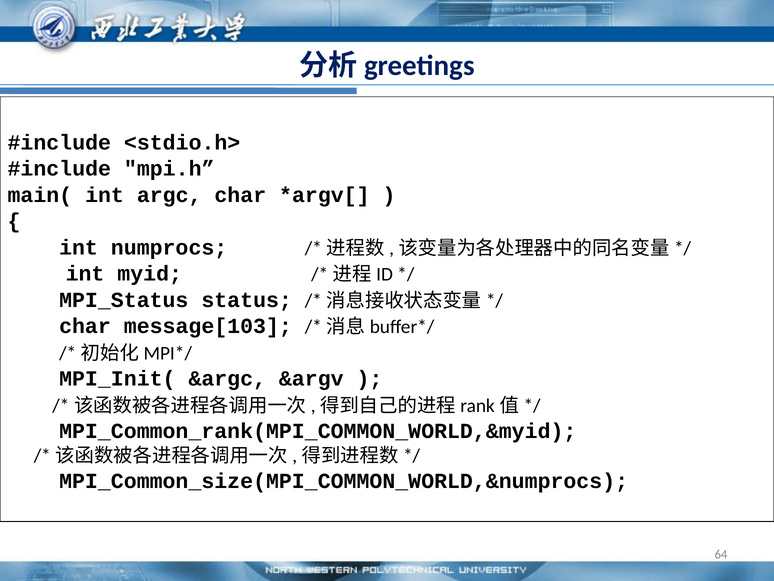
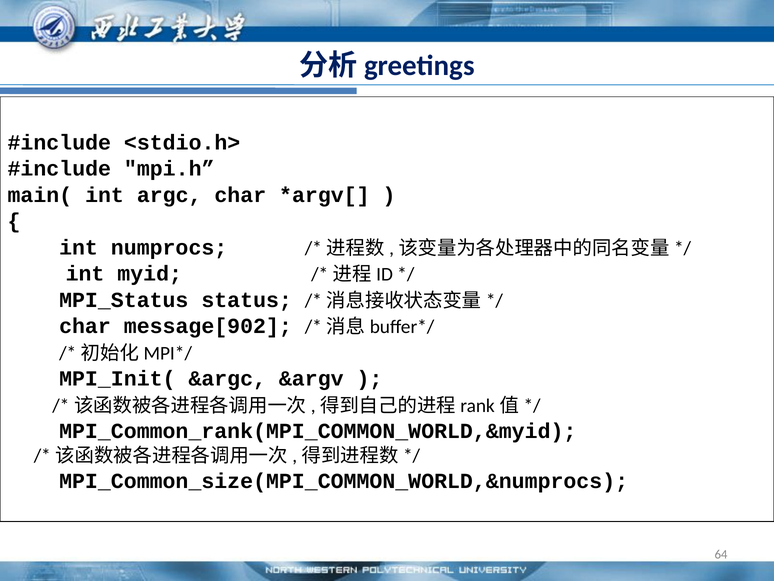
message[103: message[103 -> message[902 (208, 326)
